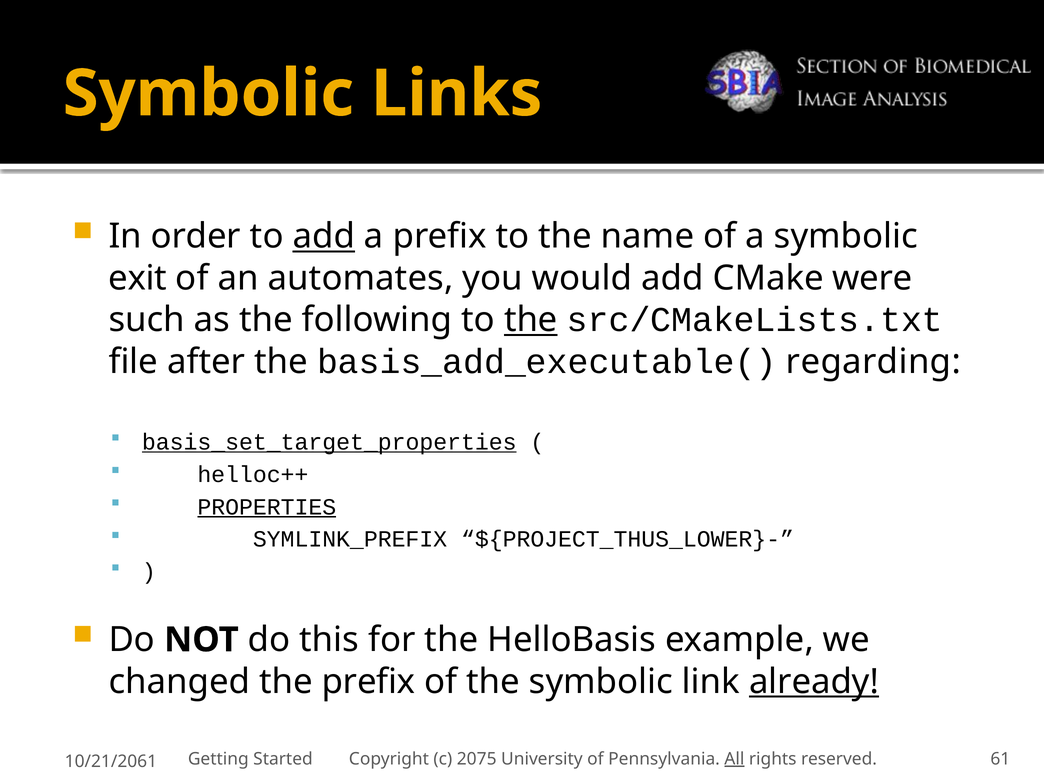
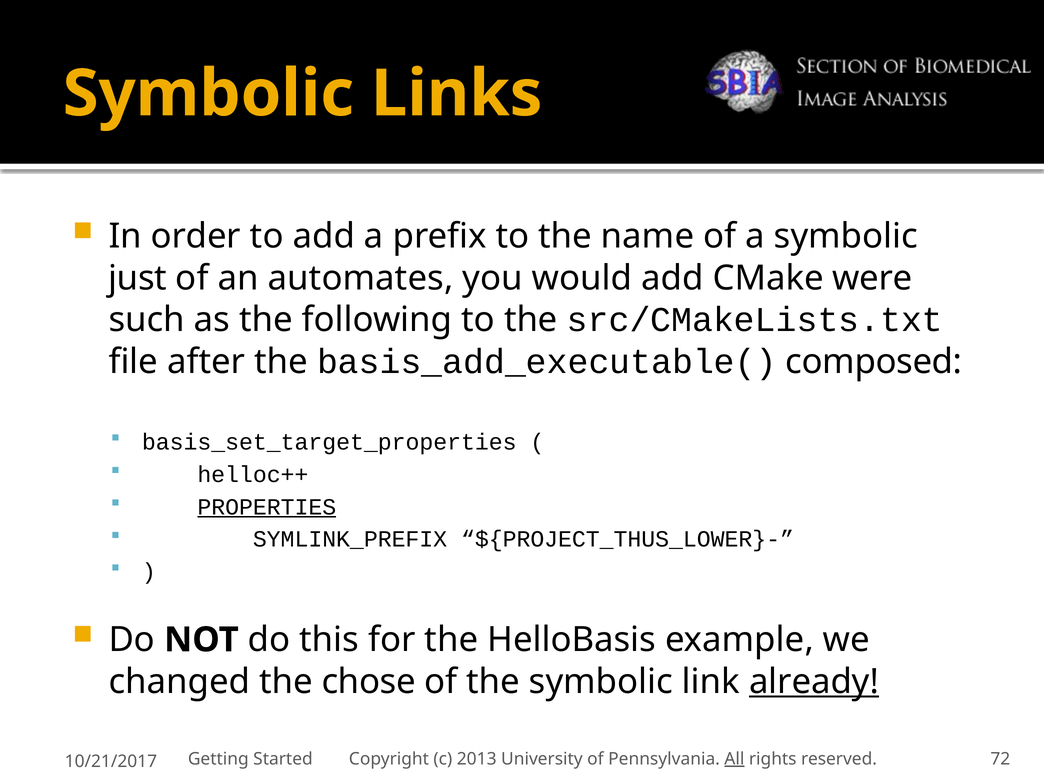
add underline: present -> none (324, 236)
exit: exit -> just (138, 278)
the underline: present -> none (531, 320)
regarding: regarding -> composed (874, 362)
basis_set_target_properties underline: present -> none (329, 442)
the prefix: prefix -> chose (369, 682)
2075: 2075 -> 2013 (477, 759)
61: 61 -> 72 (1000, 759)
10/21/2061: 10/21/2061 -> 10/21/2017 (111, 762)
